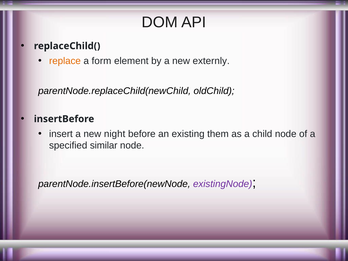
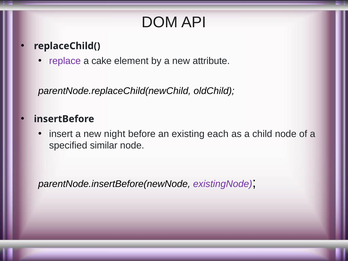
replace colour: orange -> purple (65, 61)
form: form -> cake (102, 61)
externly: externly -> attribute (211, 61)
them: them -> each (218, 134)
